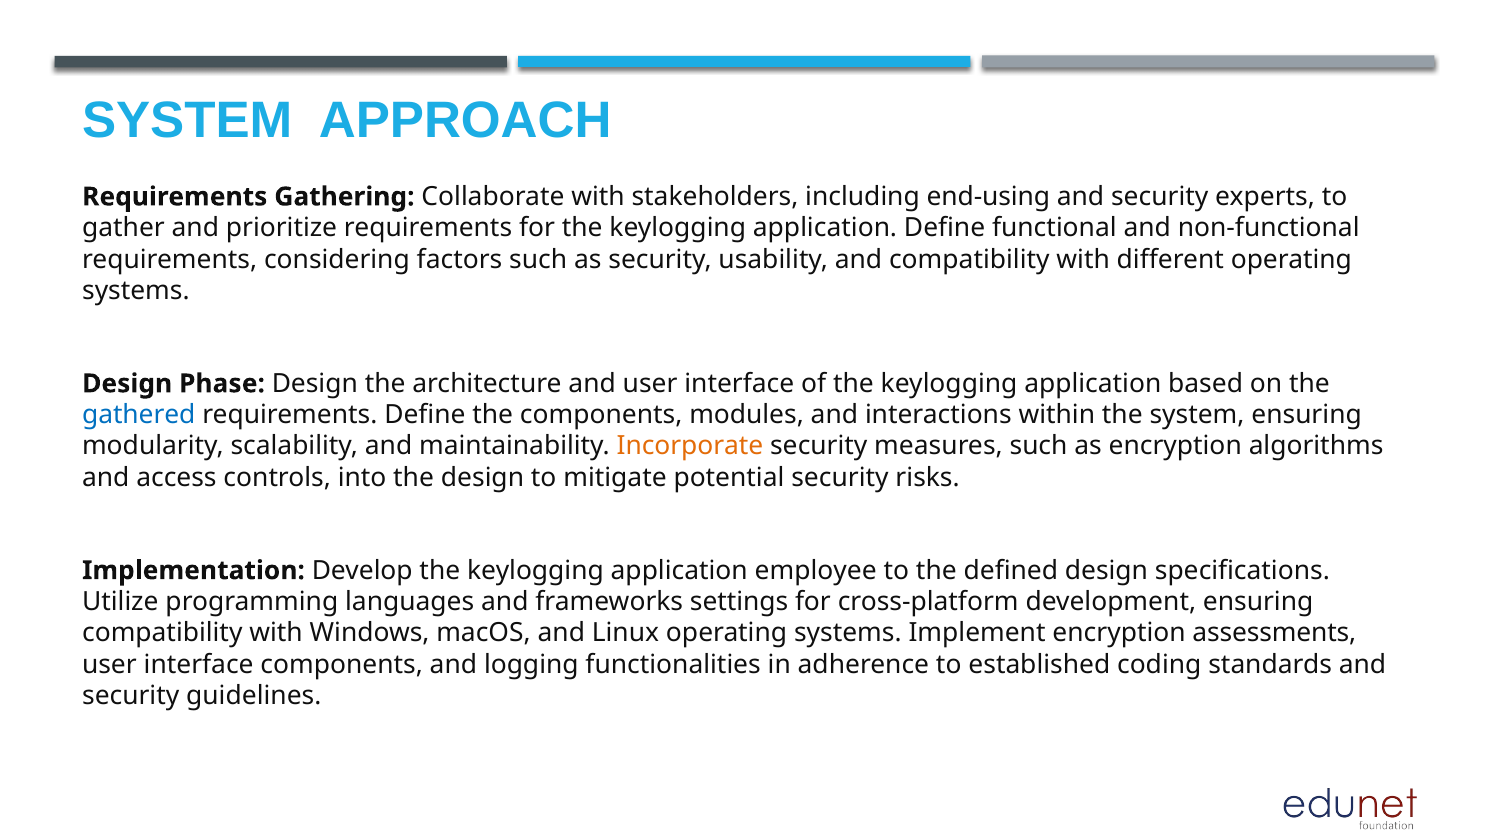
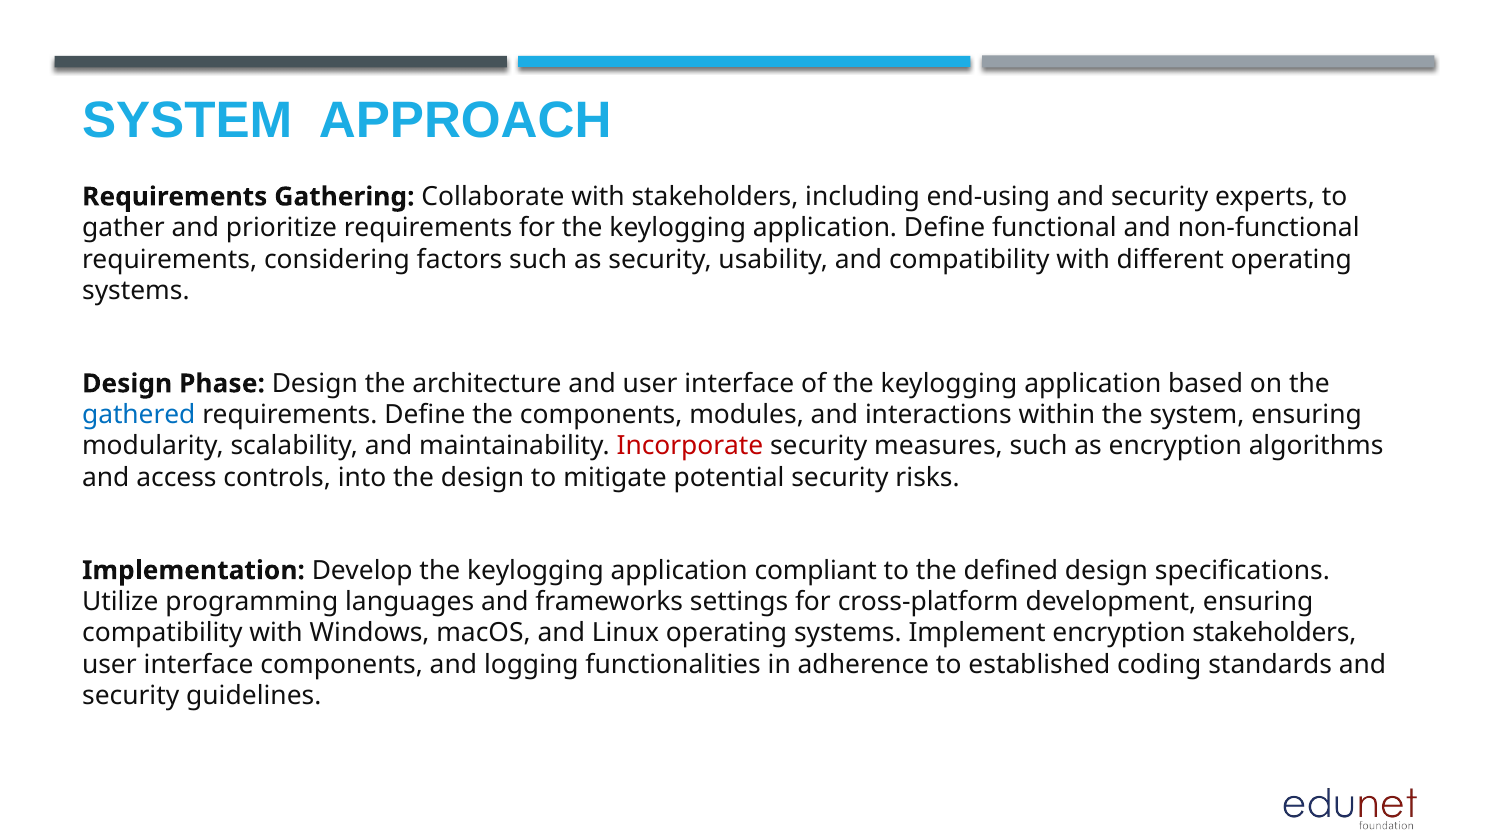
Incorporate colour: orange -> red (690, 446)
employee: employee -> compliant (816, 570)
encryption assessments: assessments -> stakeholders (1274, 633)
